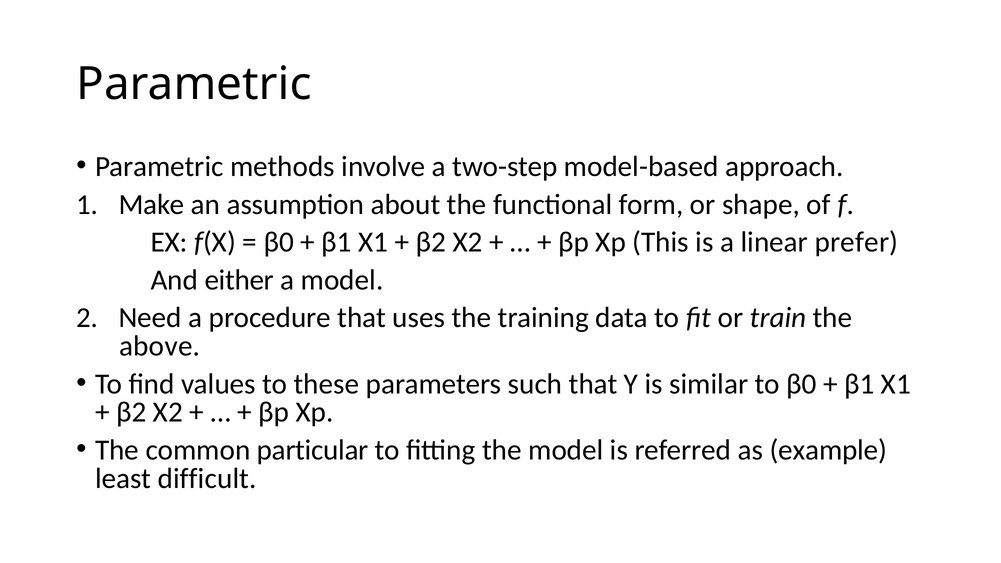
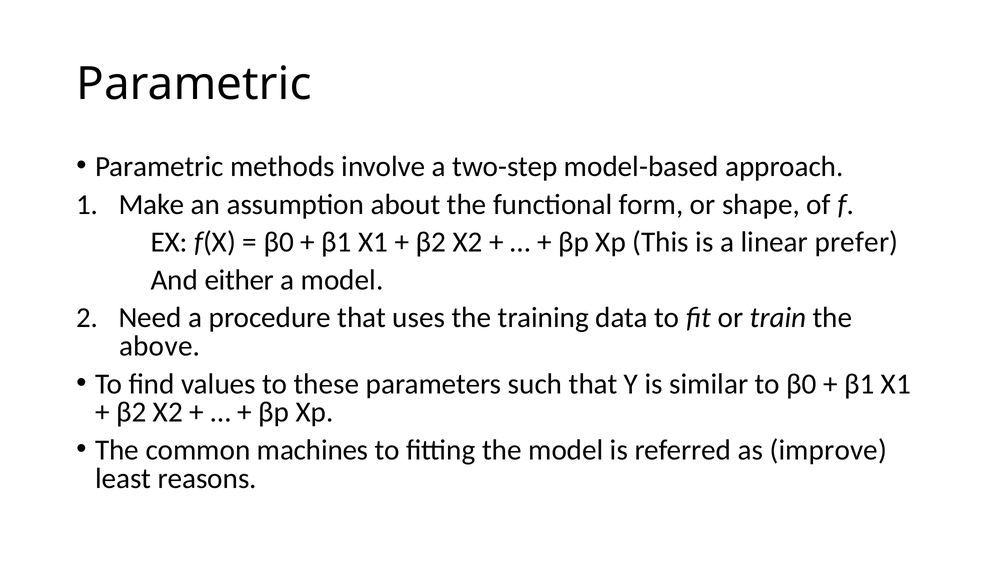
particular: particular -> machines (313, 450)
example: example -> improve (828, 450)
difficult: difficult -> reasons (207, 479)
